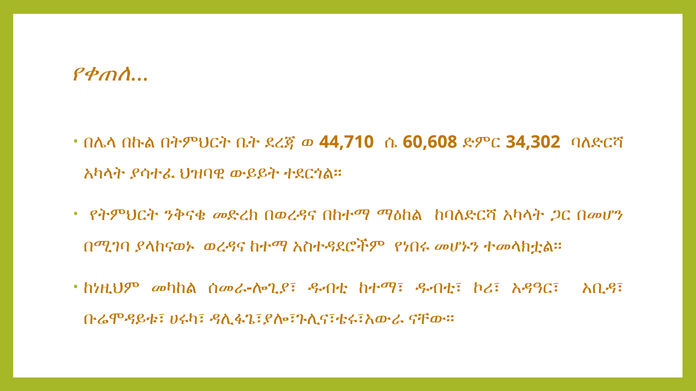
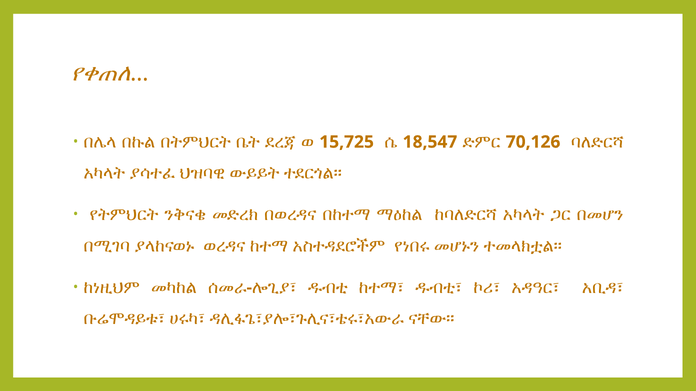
44,710: 44,710 -> 15,725 (347, 142)
60,608: 60,608 -> 18,547 (430, 142)
34,302: 34,302 -> 70,126 (533, 142)
